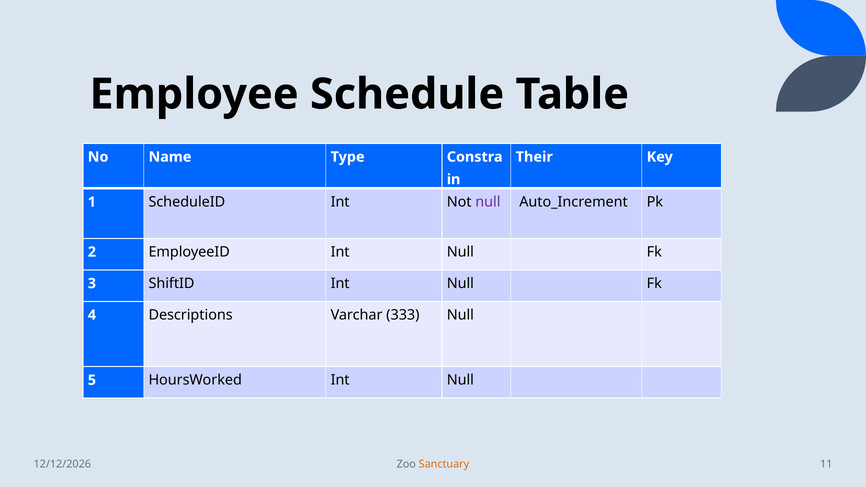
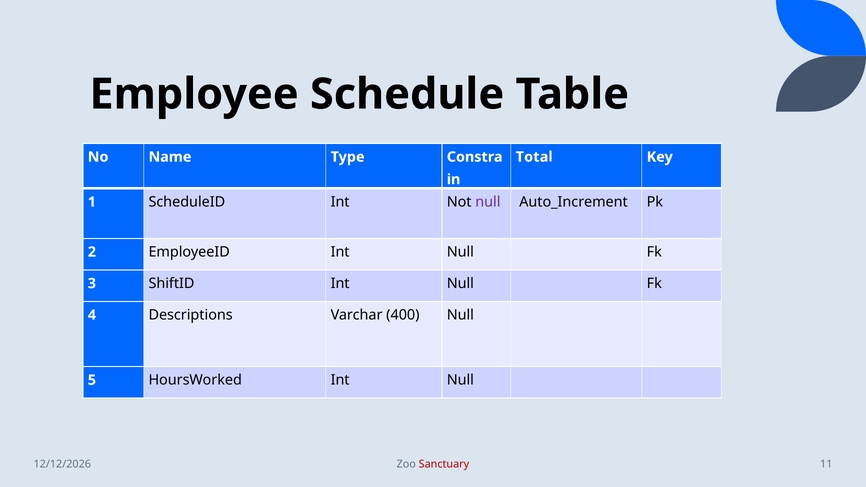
Their: Their -> Total (534, 157)
333: 333 -> 400 (403, 315)
Sanctuary colour: orange -> red (444, 464)
